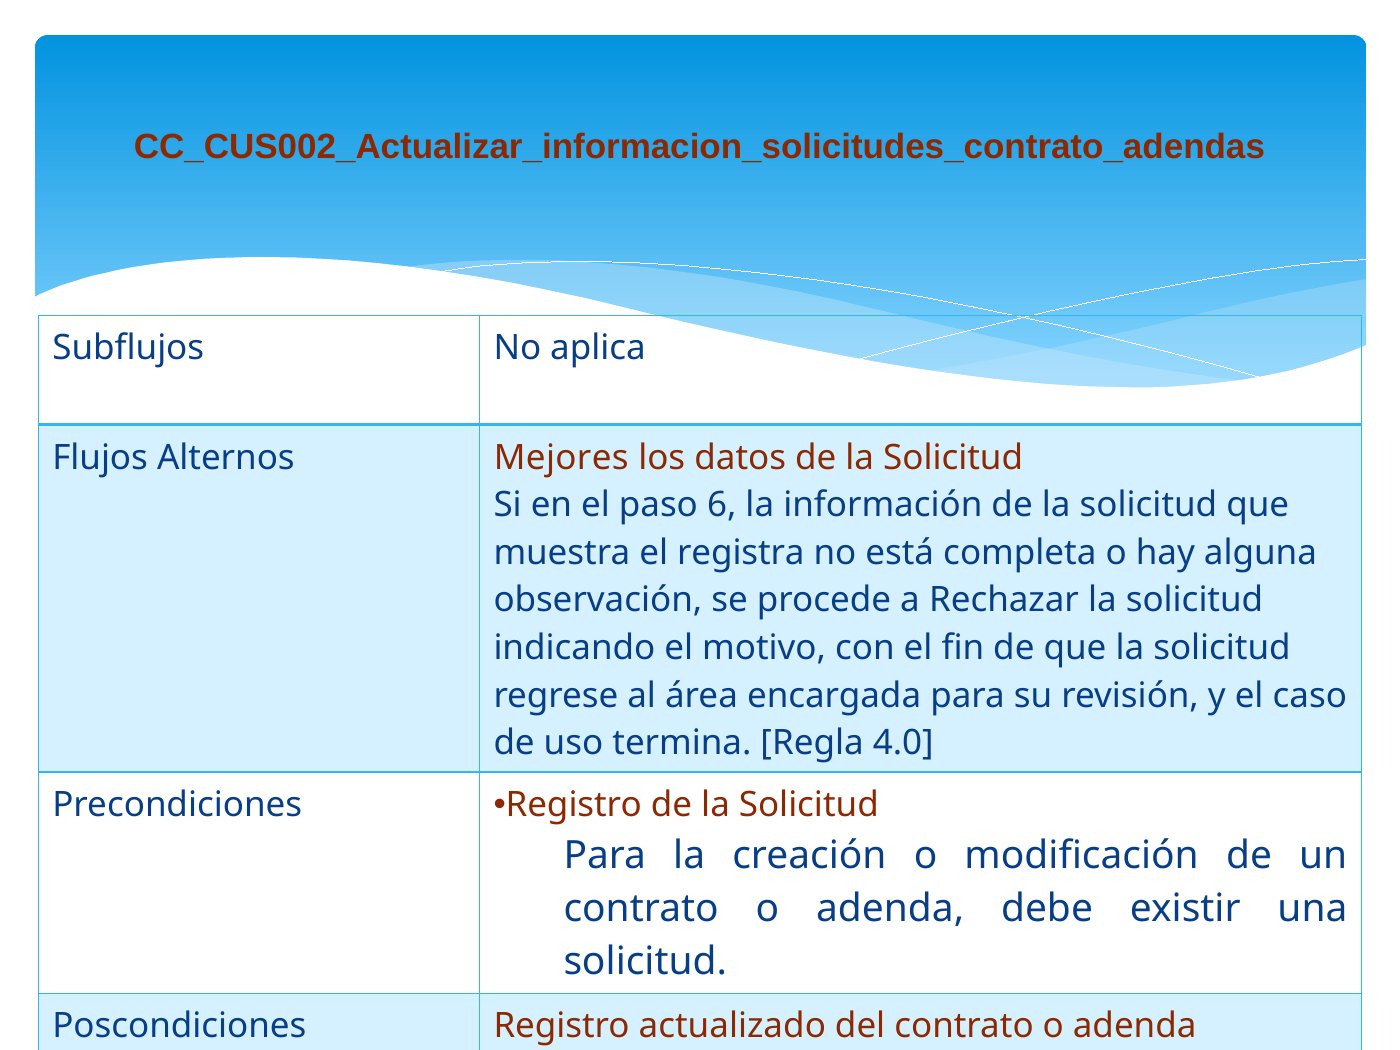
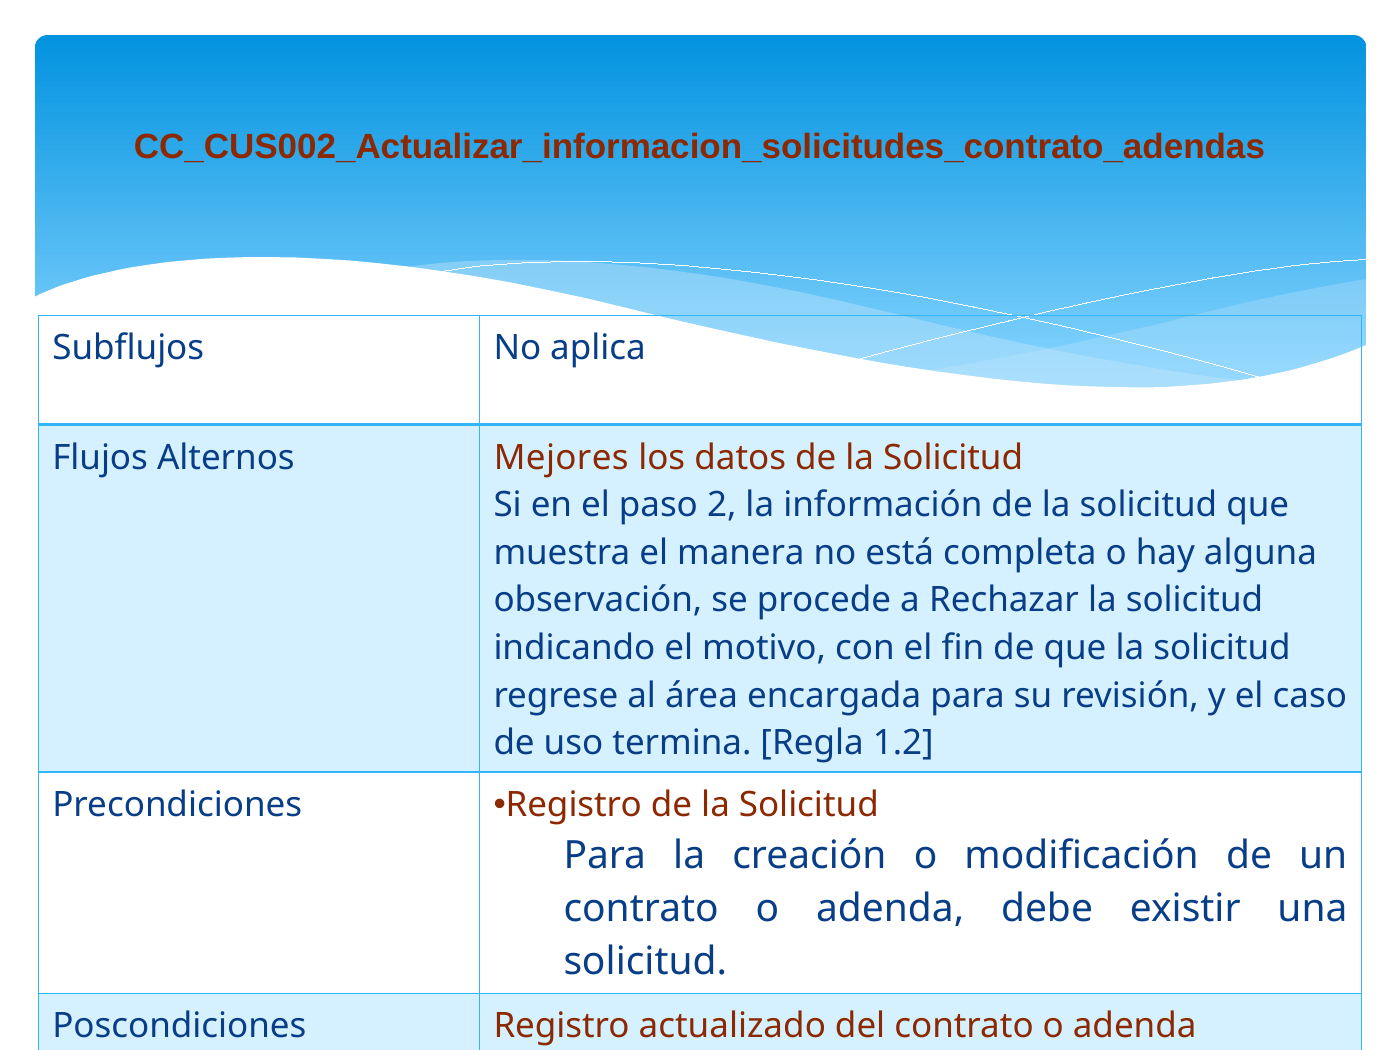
6: 6 -> 2 (722, 505)
registra: registra -> manera (741, 553)
4.0: 4.0 -> 1.2 (903, 743)
